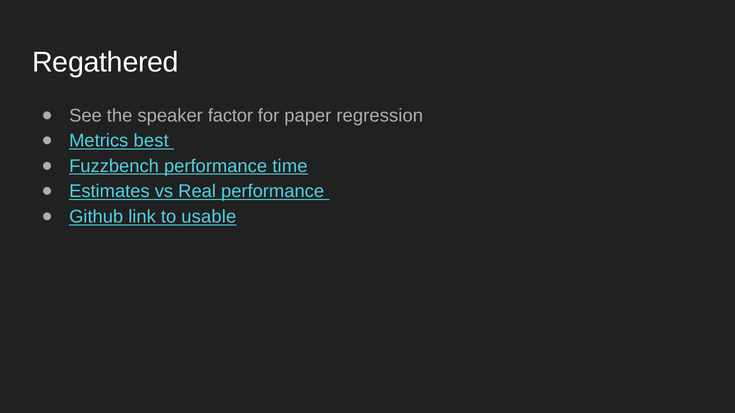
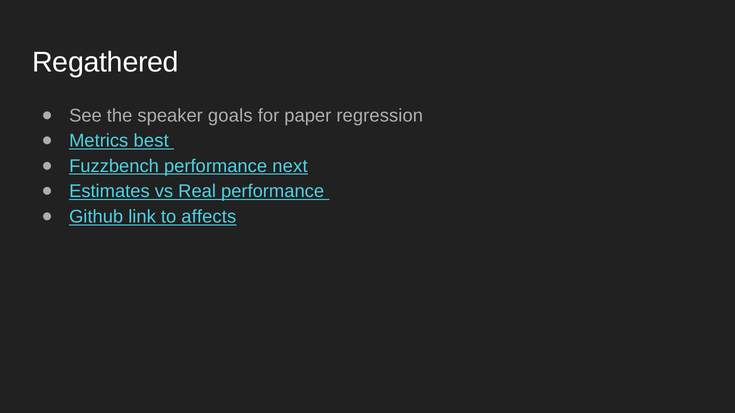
factor: factor -> goals (230, 116)
time: time -> next (290, 166)
usable: usable -> affects (209, 217)
